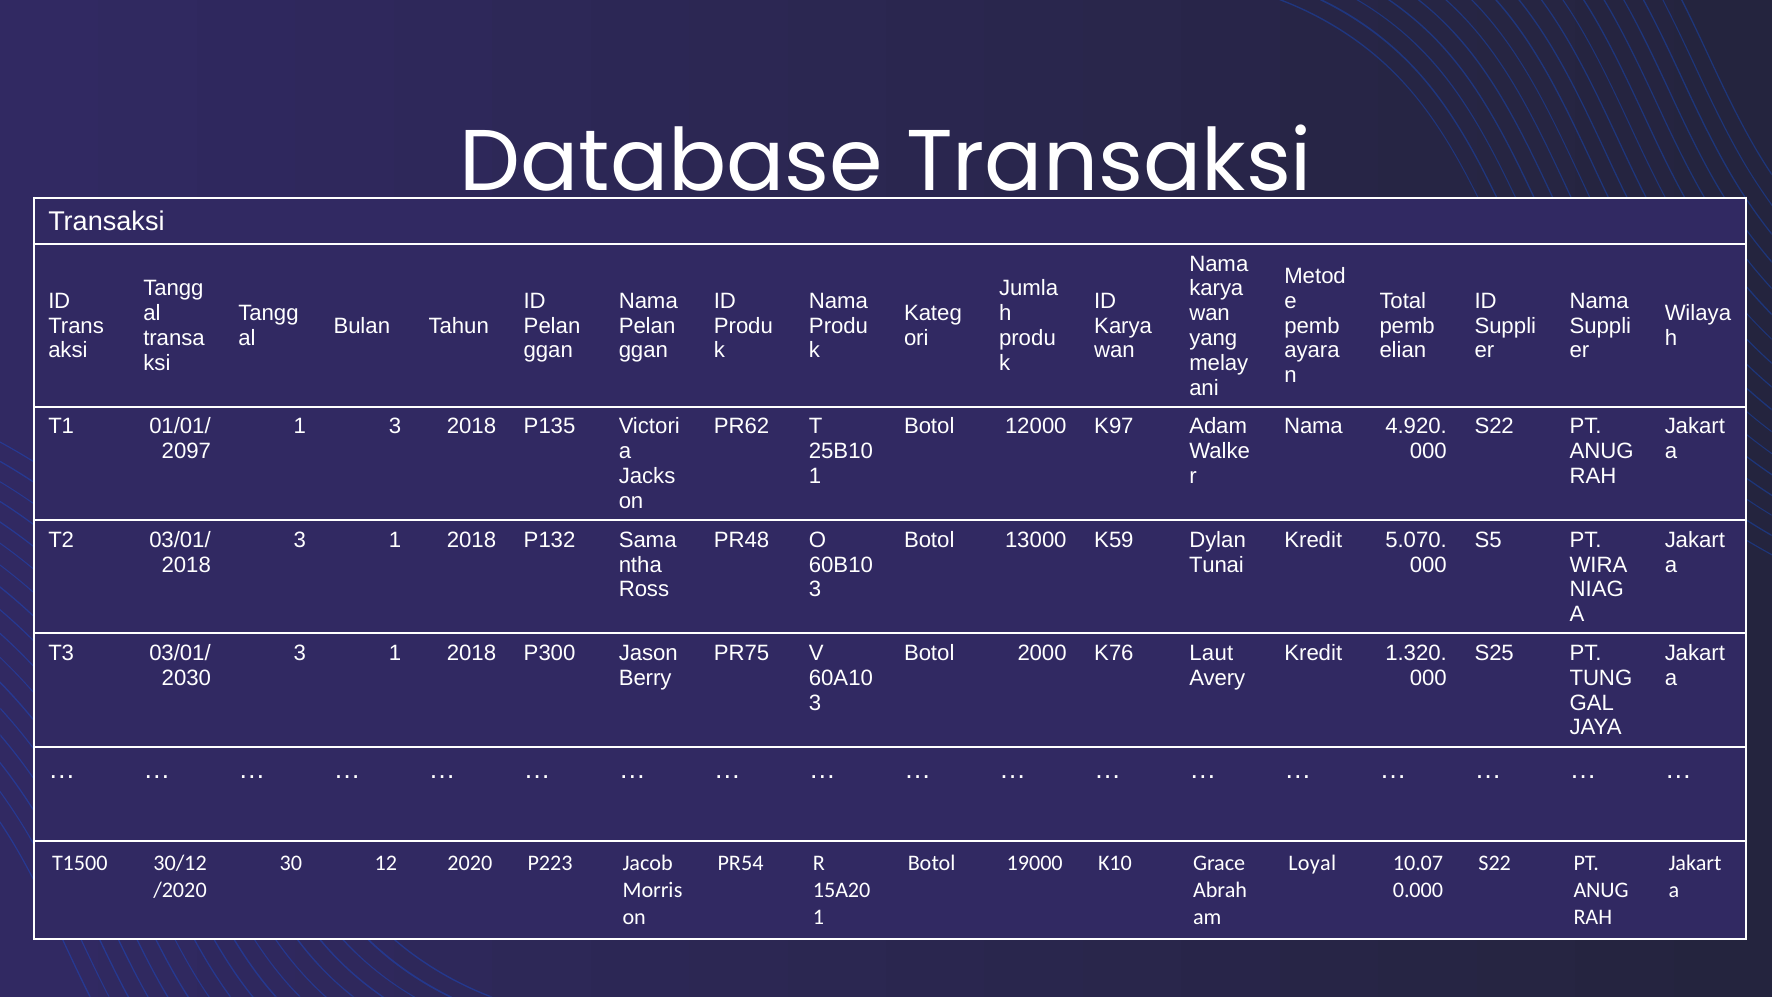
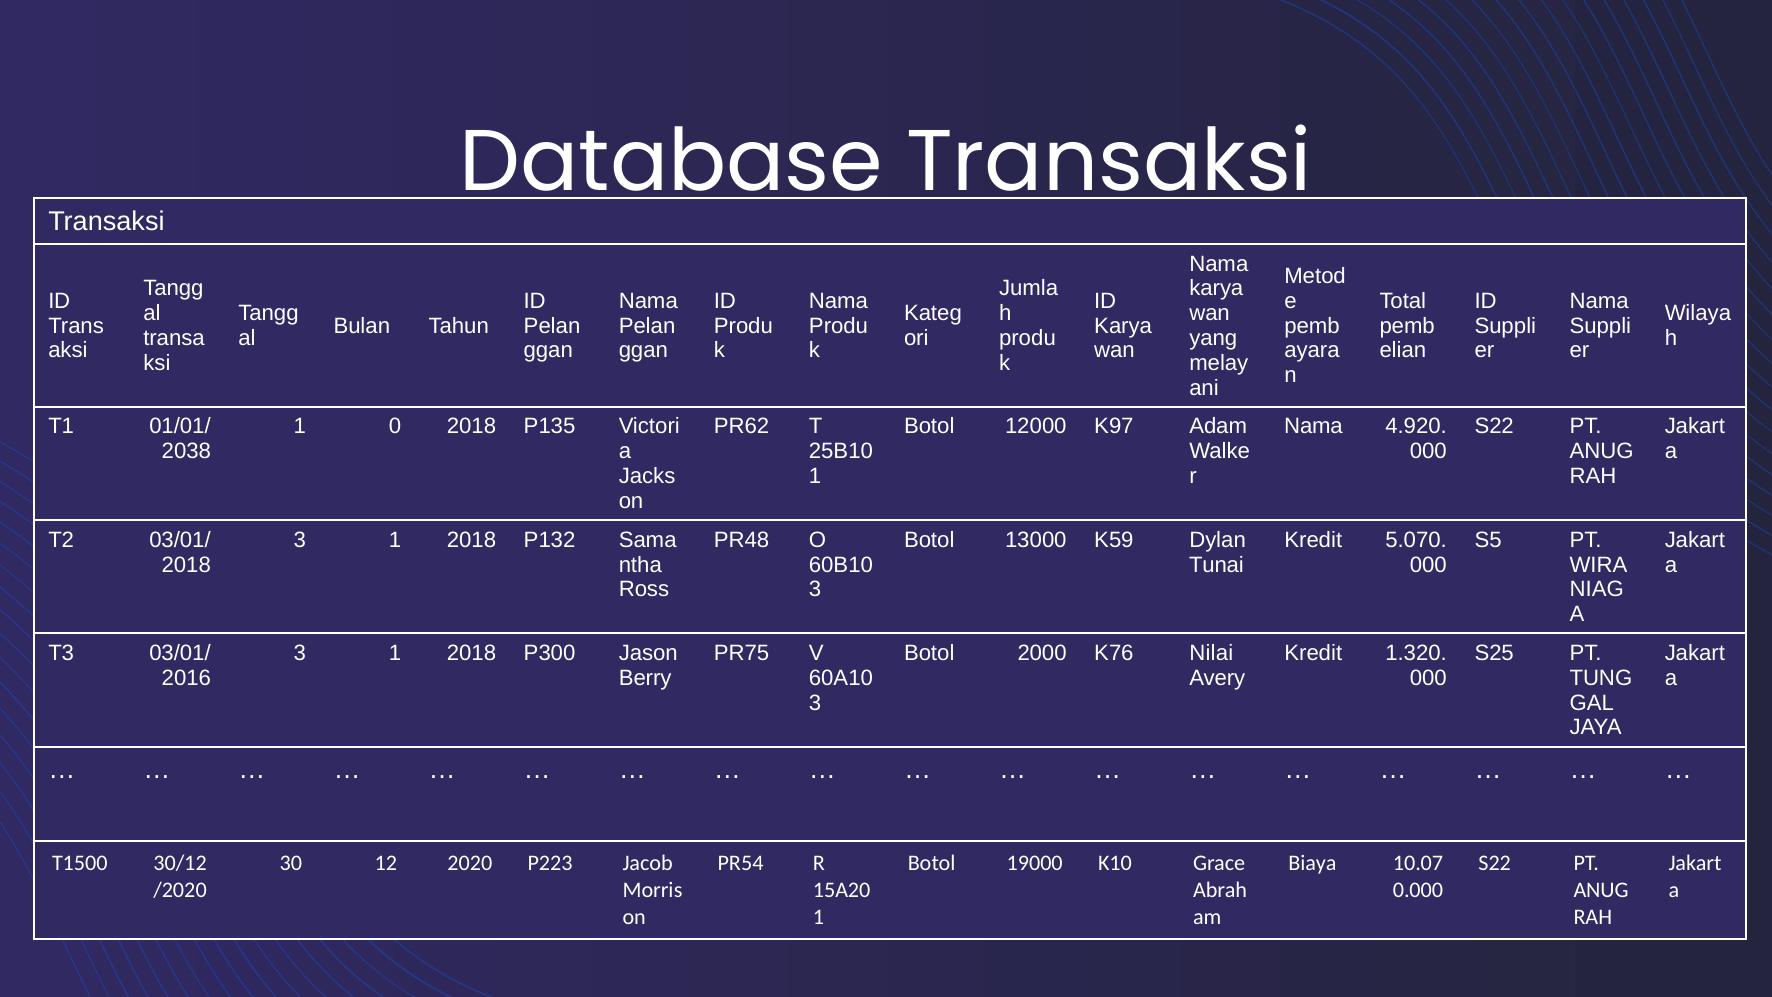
1 3: 3 -> 0 (395, 427)
2097: 2097 -> 2038 (186, 451)
Laut: Laut -> Nilai (1211, 653)
2030: 2030 -> 2016 (186, 678)
Loyal: Loyal -> Biaya (1312, 863)
